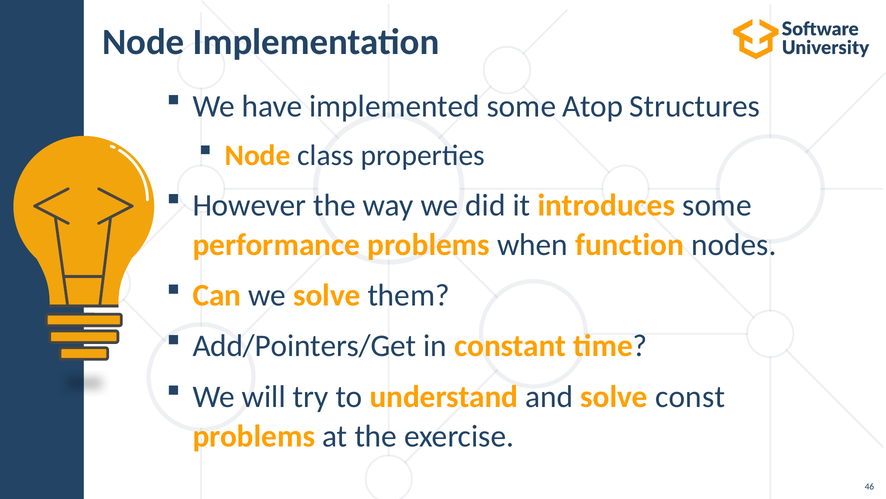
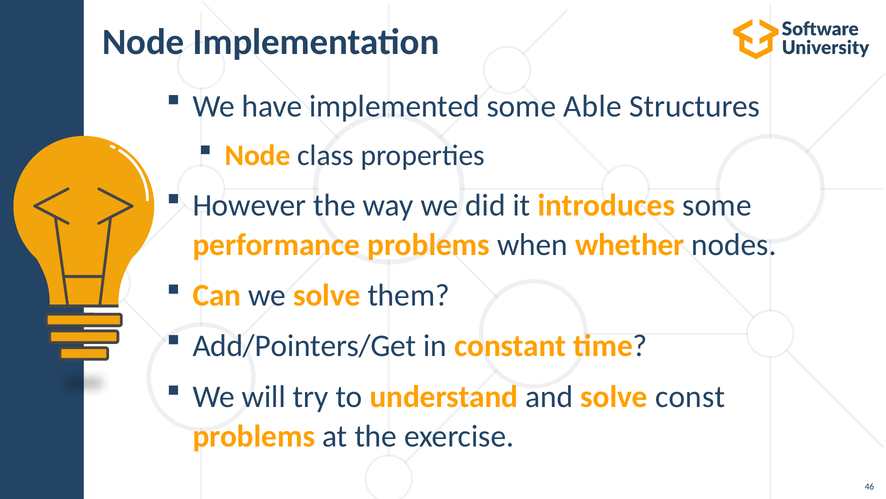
Atop: Atop -> Able (592, 106)
function: function -> whether (630, 244)
